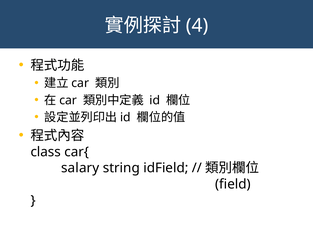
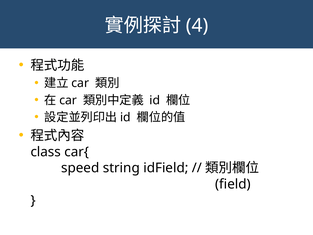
salary: salary -> speed (80, 168)
